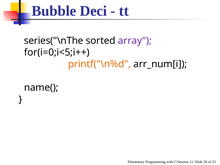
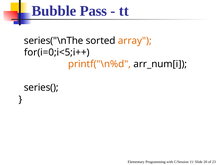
Deci: Deci -> Pass (93, 11)
array colour: purple -> orange (135, 41)
name(: name( -> series( (41, 88)
